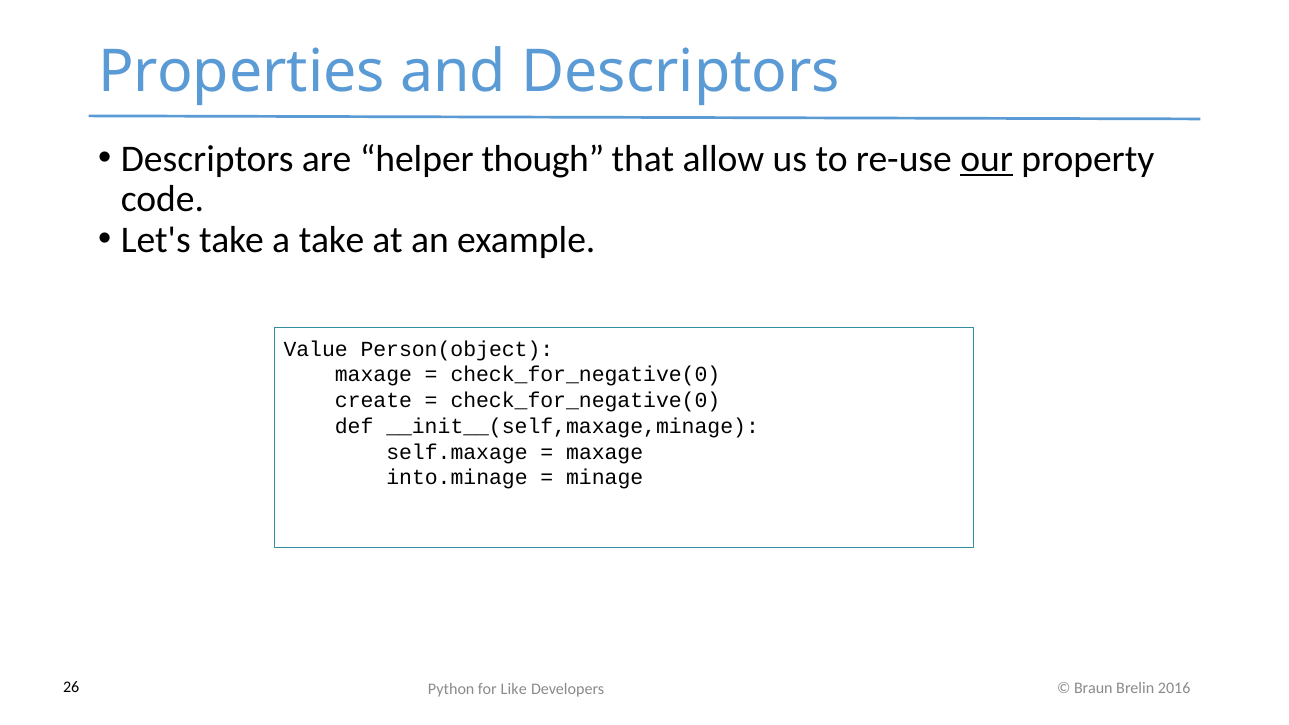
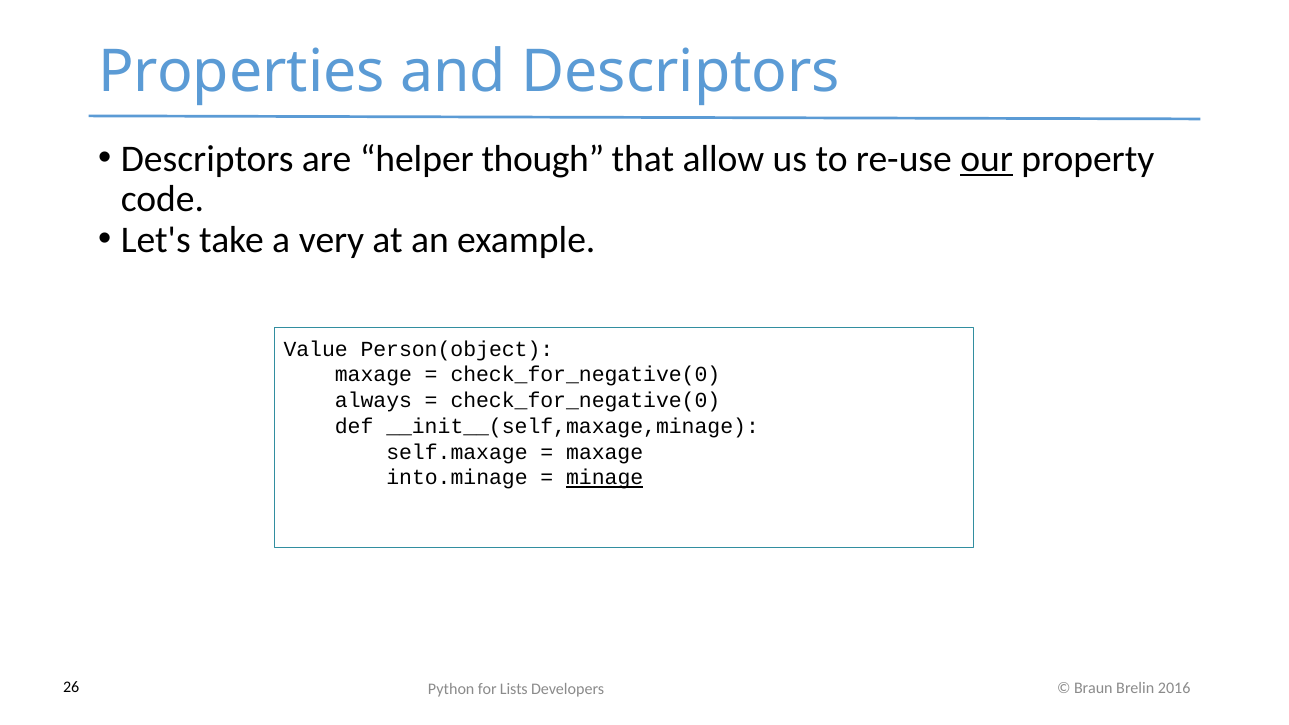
a take: take -> very (331, 240)
create: create -> always (373, 401)
minage underline: none -> present (605, 478)
Like: Like -> Lists (514, 689)
